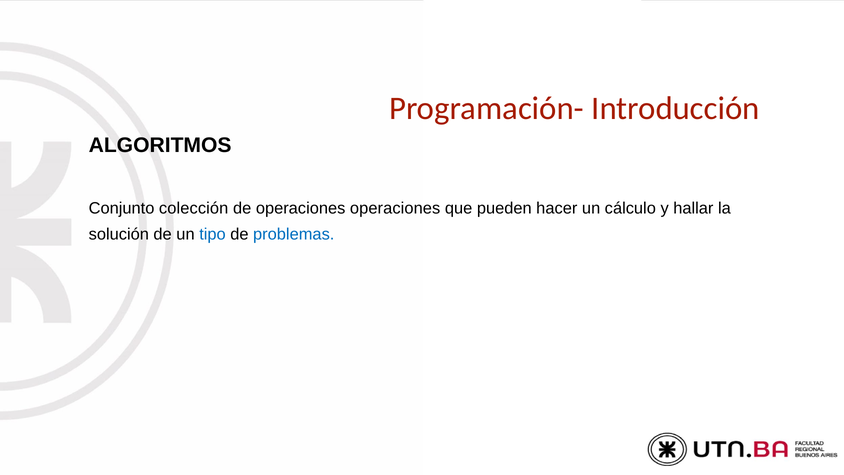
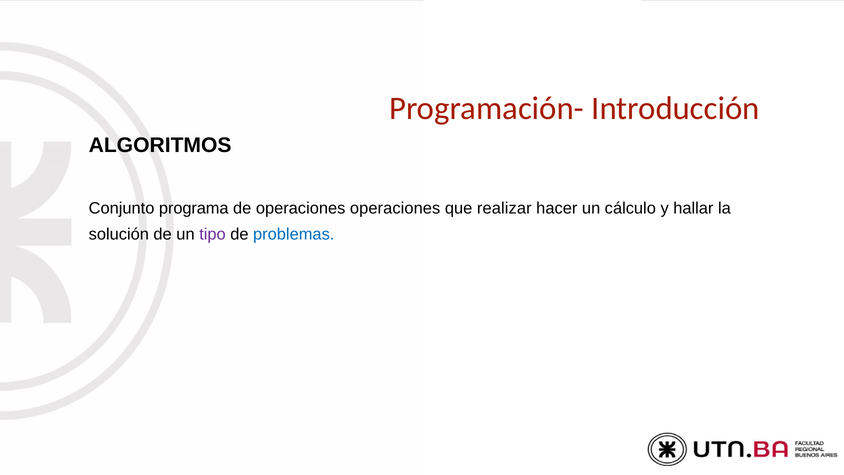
colección: colección -> programa (194, 208)
pueden: pueden -> realizar (504, 208)
tipo colour: blue -> purple (212, 234)
